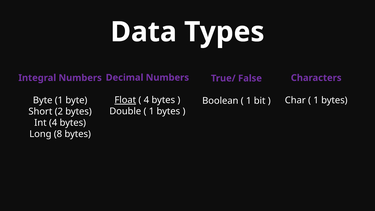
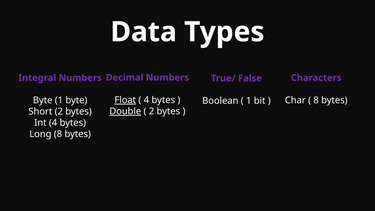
1: 1 -> 8 (316, 100)
Double underline: none -> present (125, 111)
1: 1 -> 2 (152, 111)
